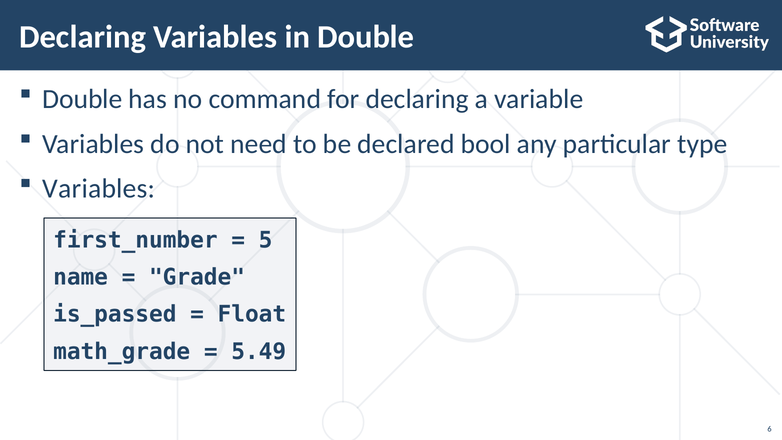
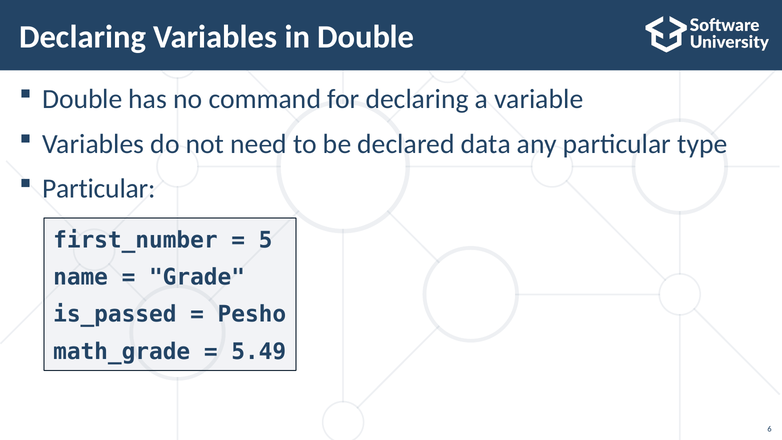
bool: bool -> data (486, 144)
Variables: Variables -> Particular (99, 189)
Float: Float -> Pesho (252, 314)
